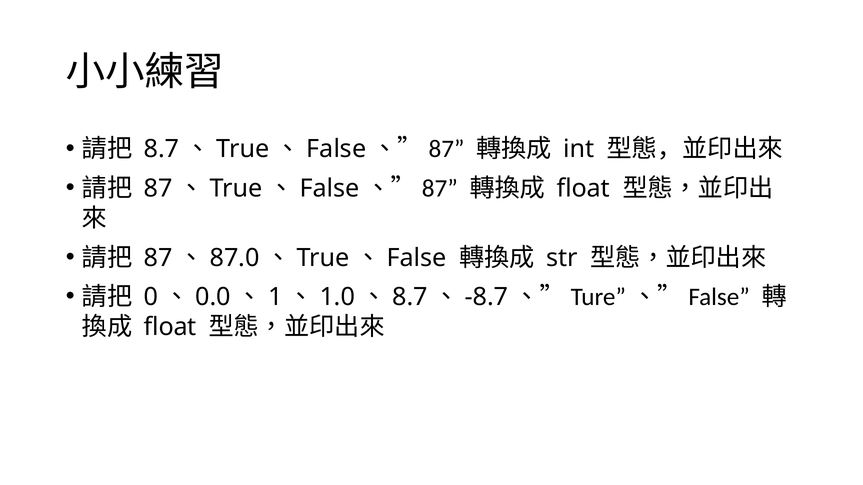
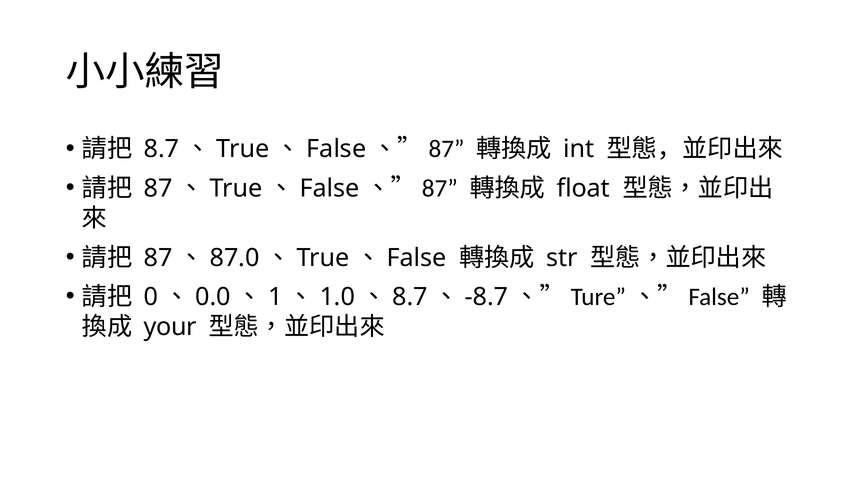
float: float -> your (170, 327)
